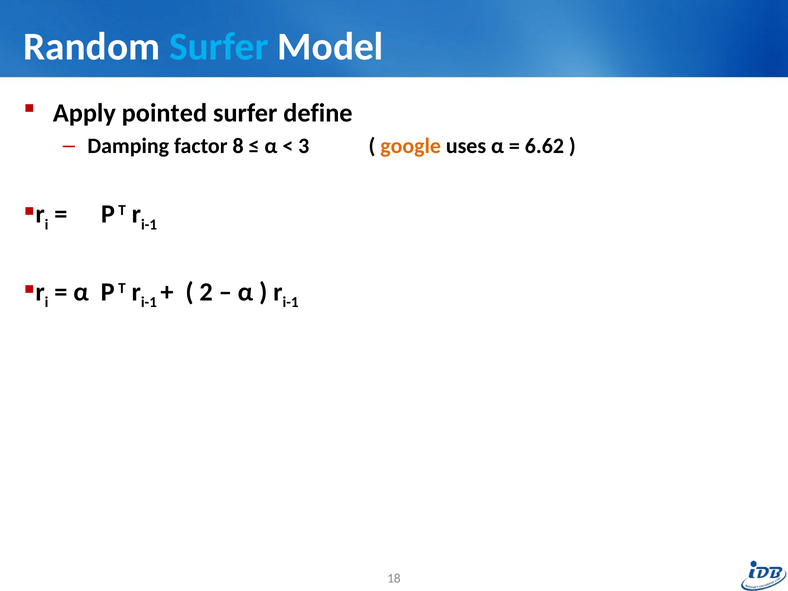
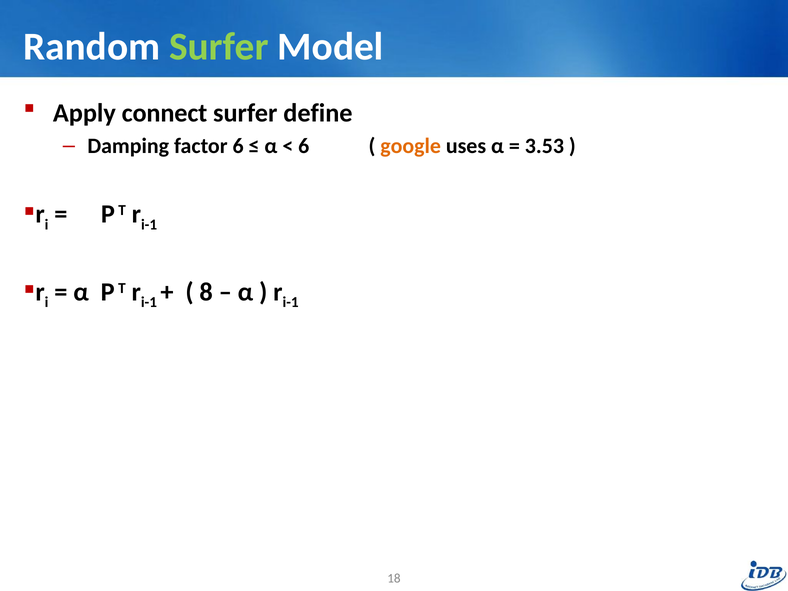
Surfer colour: light blue -> light green (219, 47)
pointed: pointed -> connect (165, 113)
factor 8: 8 -> 6 (238, 146)
3: 3 -> 6 (304, 146)
6.62: 6.62 -> 3.53 (544, 146)
2: 2 -> 8 (206, 292)
